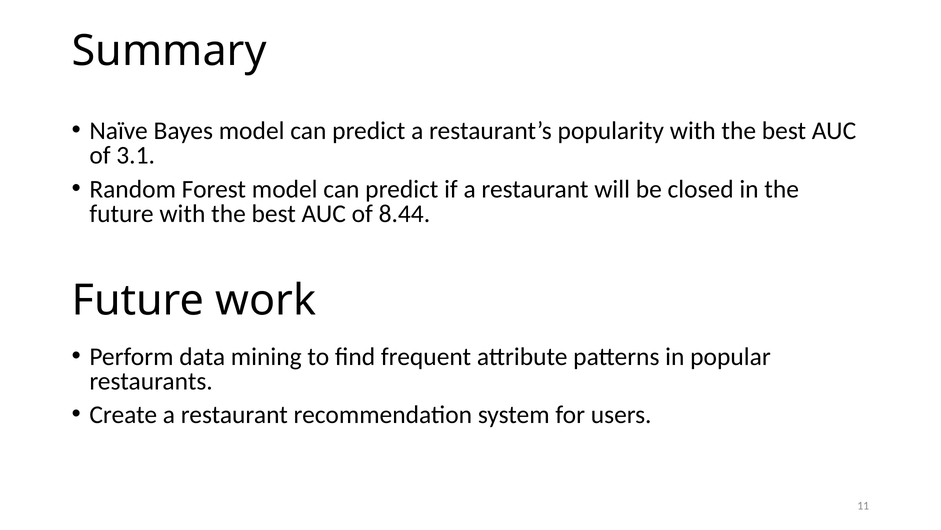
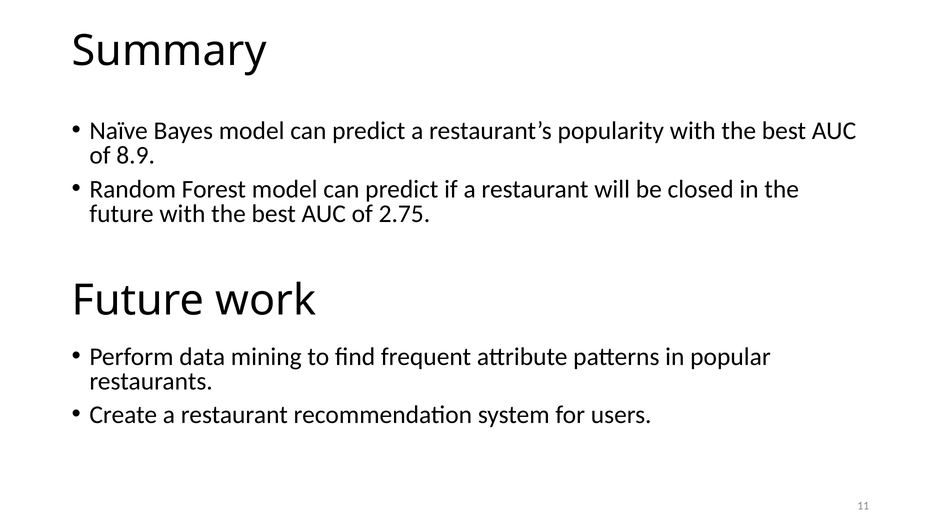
3.1: 3.1 -> 8.9 (136, 155)
8.44: 8.44 -> 2.75 (404, 214)
